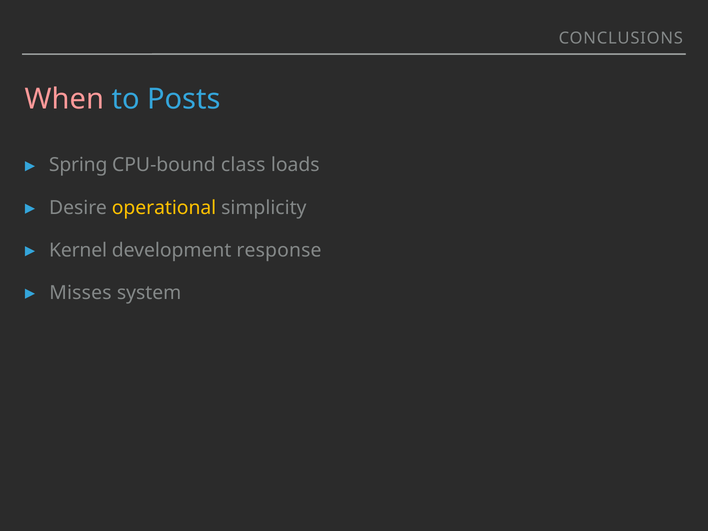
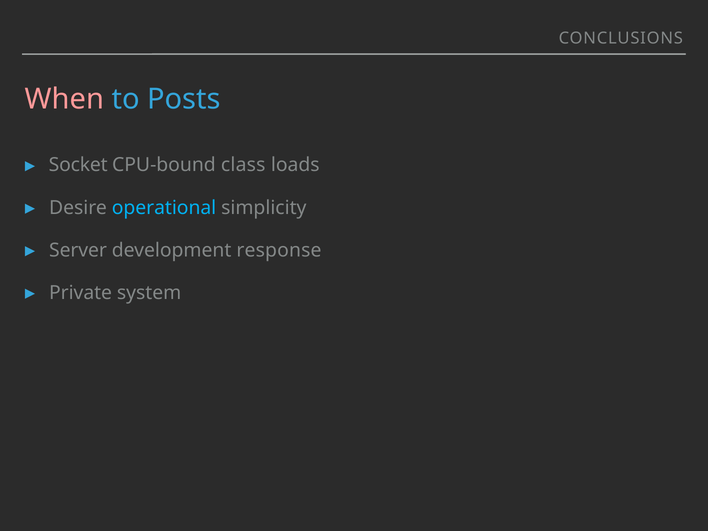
Spring: Spring -> Socket (78, 165)
operational colour: yellow -> light blue (164, 208)
Kernel: Kernel -> Server (78, 250)
Misses: Misses -> Private (81, 293)
